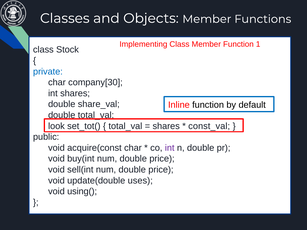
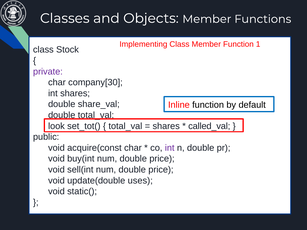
private colour: blue -> purple (48, 72)
const_val: const_val -> called_val (209, 126)
using(: using( -> static( (82, 192)
